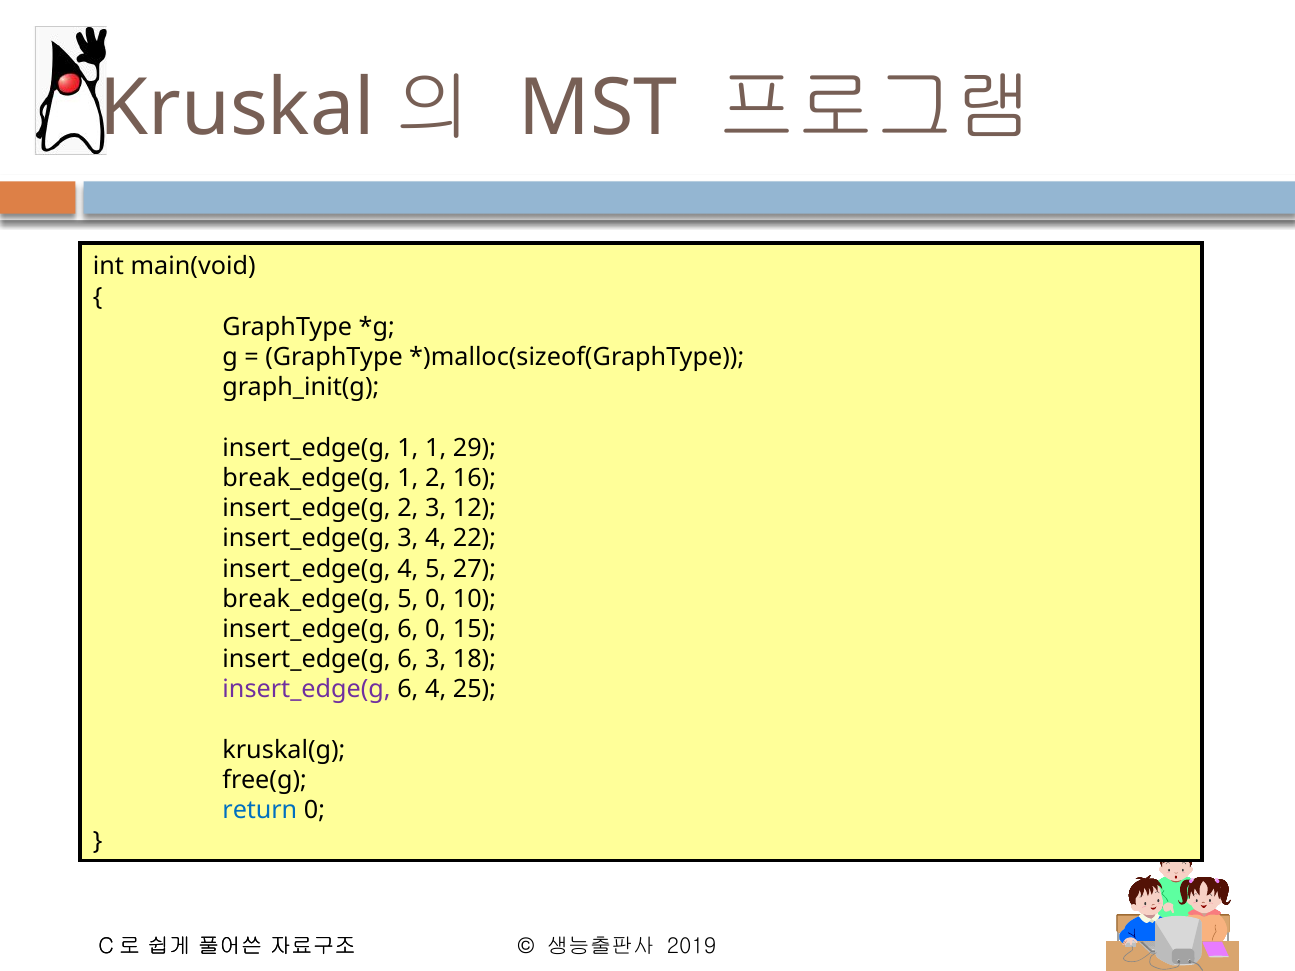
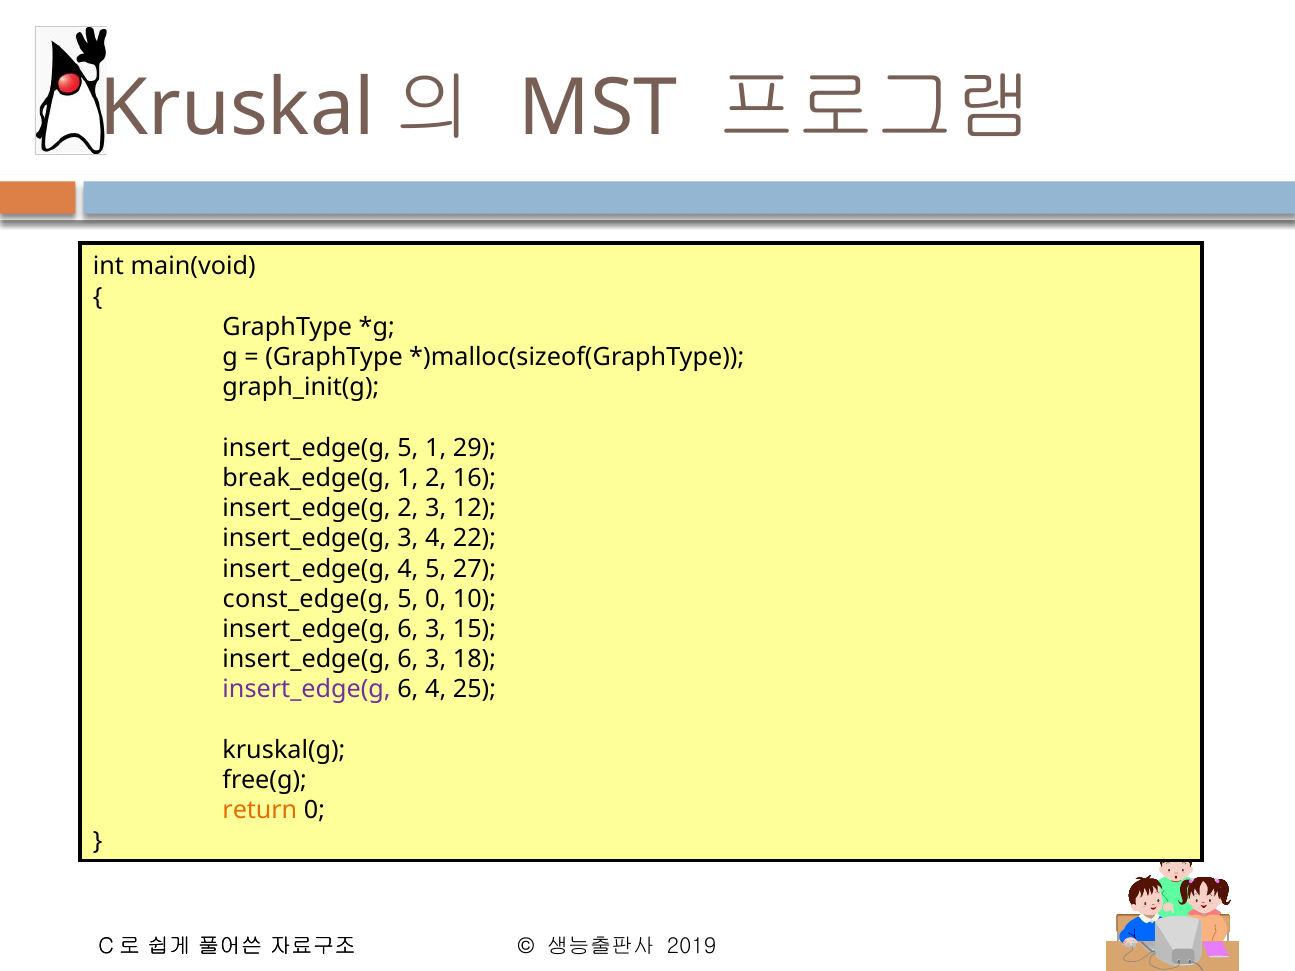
insert_edge(g 1: 1 -> 5 (408, 448)
break_edge(g: break_edge(g -> const_edge(g (306, 599)
0: 0 -> 3 (436, 629)
return colour: blue -> orange (260, 811)
